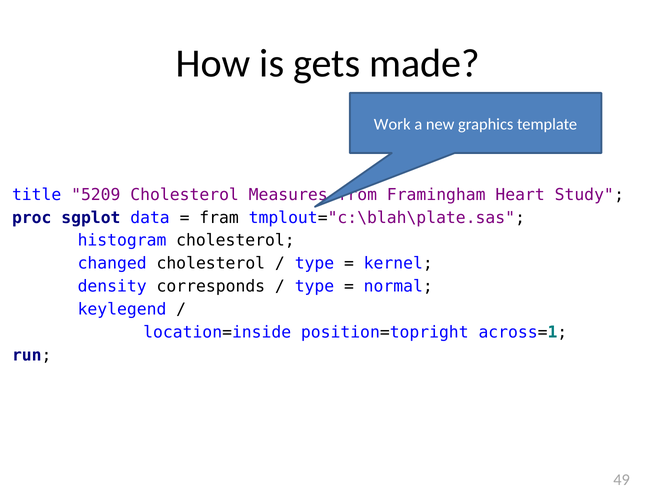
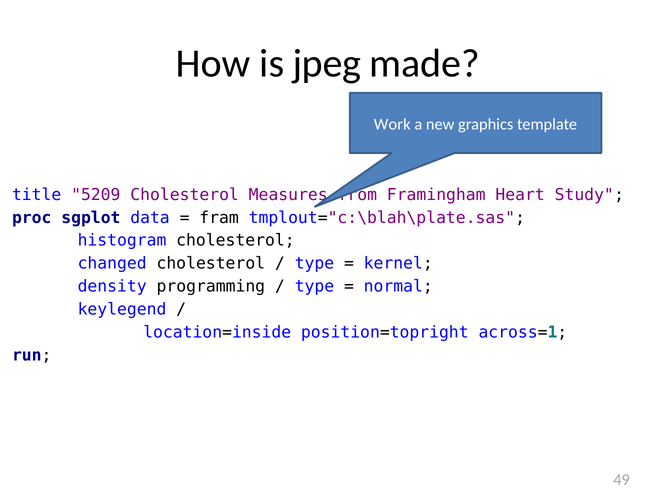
gets: gets -> jpeg (327, 64)
corresponds: corresponds -> programming (211, 287)
